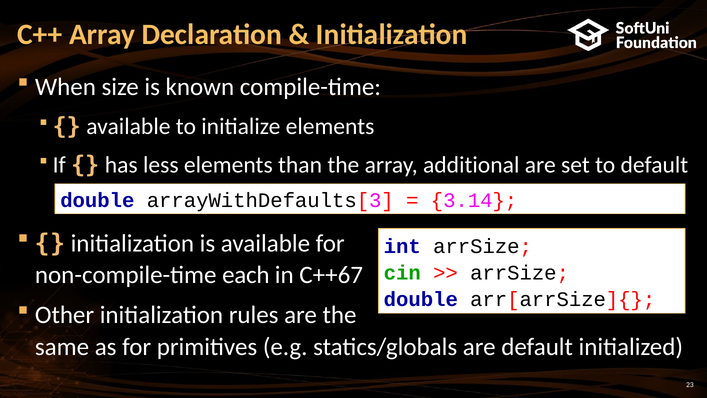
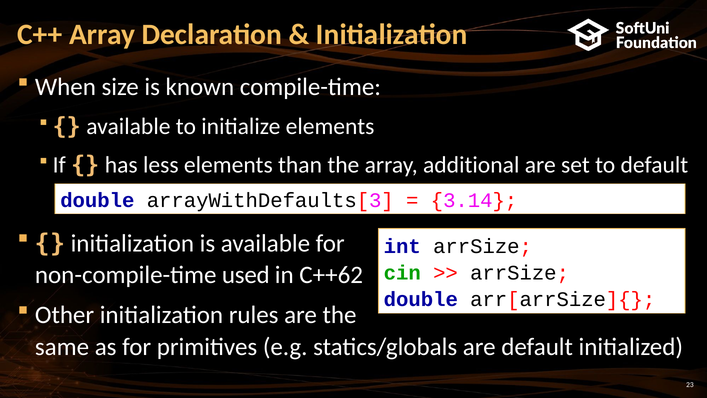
each: each -> used (246, 275)
C++67: C++67 -> C++62 (331, 275)
